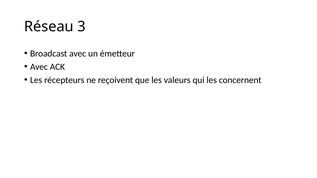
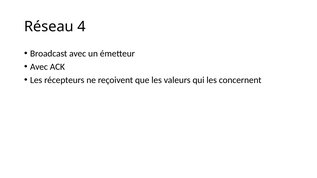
3: 3 -> 4 (82, 27)
